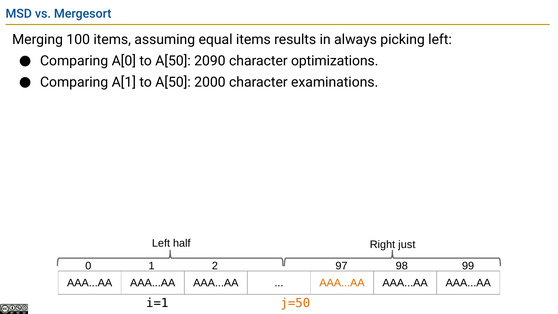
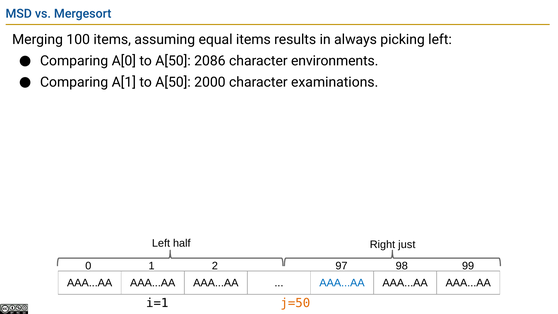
2090: 2090 -> 2086 (210, 61)
optimizations: optimizations -> environments (335, 61)
AAA...AA colour: orange -> blue (342, 283)
